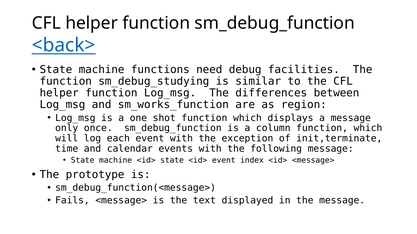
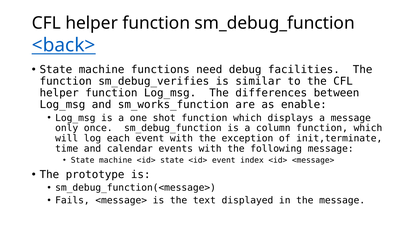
sm_debug_studying: sm_debug_studying -> sm_debug_verifies (154, 82)
region: region -> enable (304, 105)
